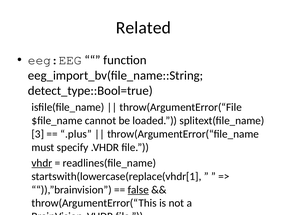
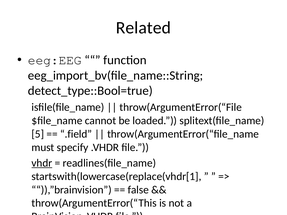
3: 3 -> 5 (38, 134)
.plus: .plus -> .field (76, 134)
false underline: present -> none (138, 190)
